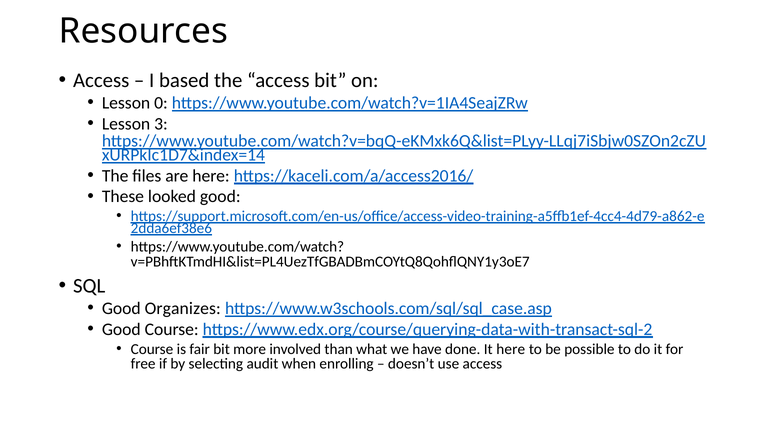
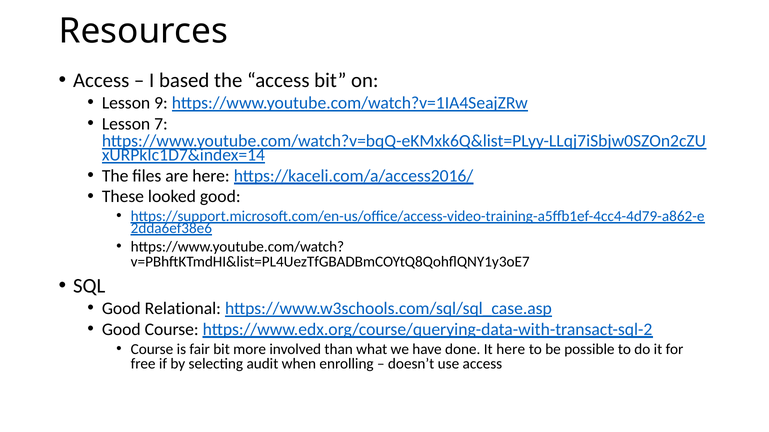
0: 0 -> 9 (161, 103)
3: 3 -> 7 (161, 124)
Organizes: Organizes -> Relational (183, 309)
